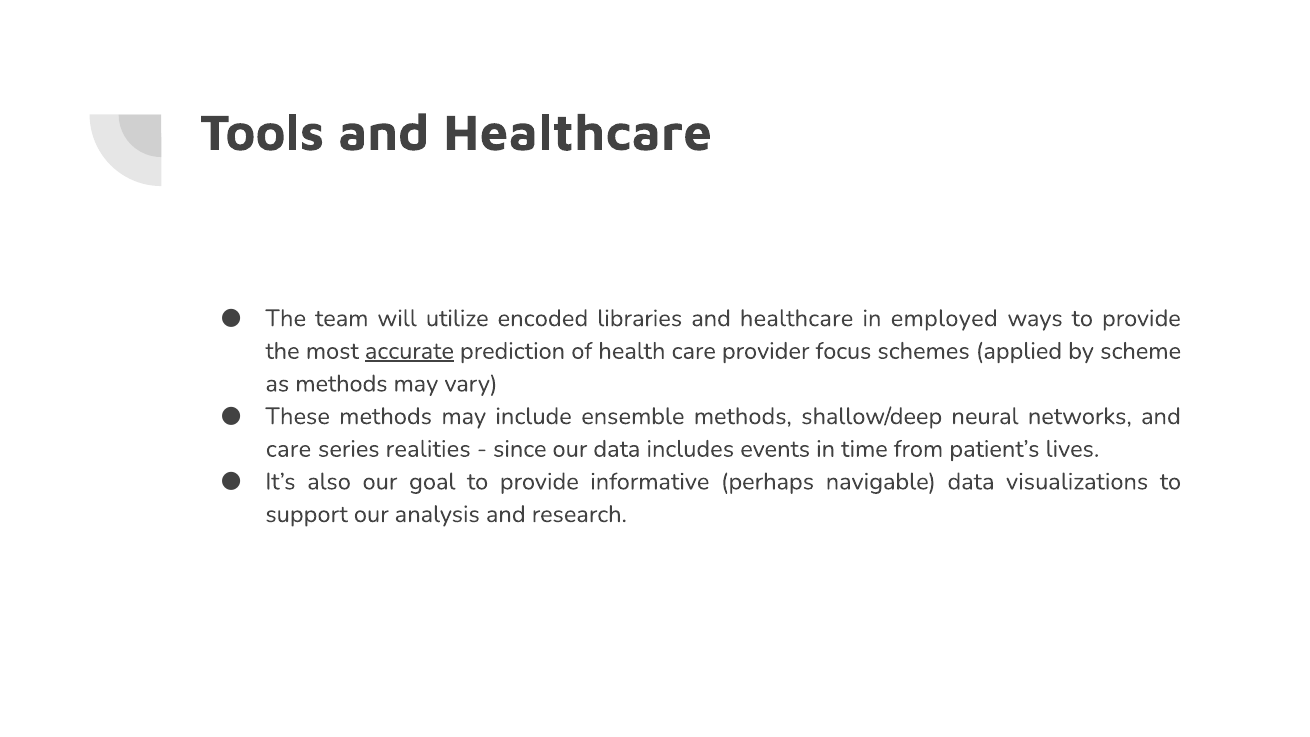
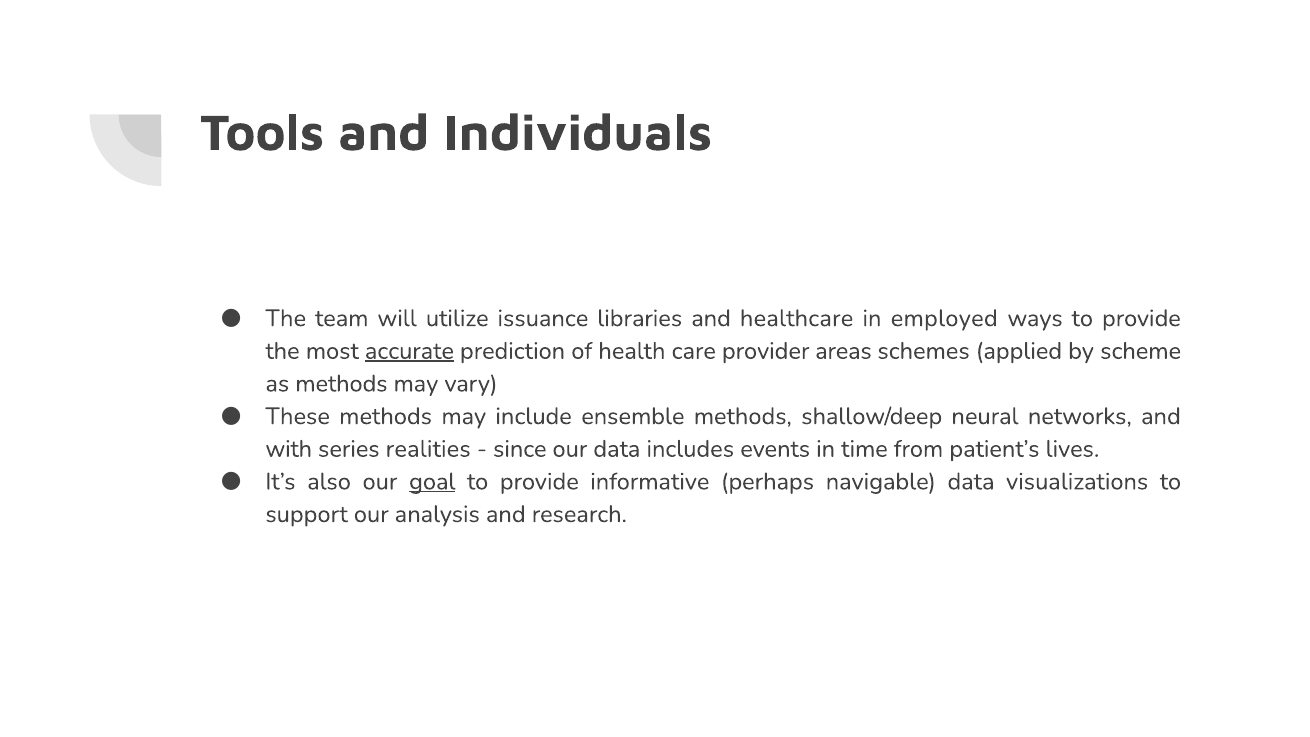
Tools and Healthcare: Healthcare -> Individuals (578, 133)
encoded: encoded -> issuance (543, 318)
focus: focus -> areas (843, 351)
care: care -> with (289, 449)
goal underline: none -> present (432, 482)
